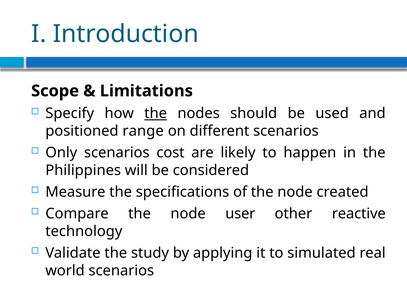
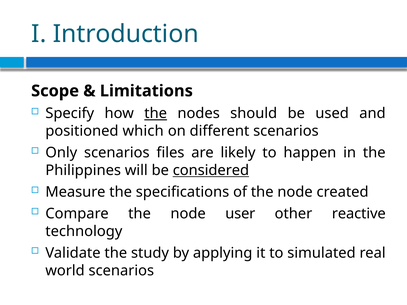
range: range -> which (143, 131)
cost: cost -> files (170, 153)
considered underline: none -> present (211, 171)
